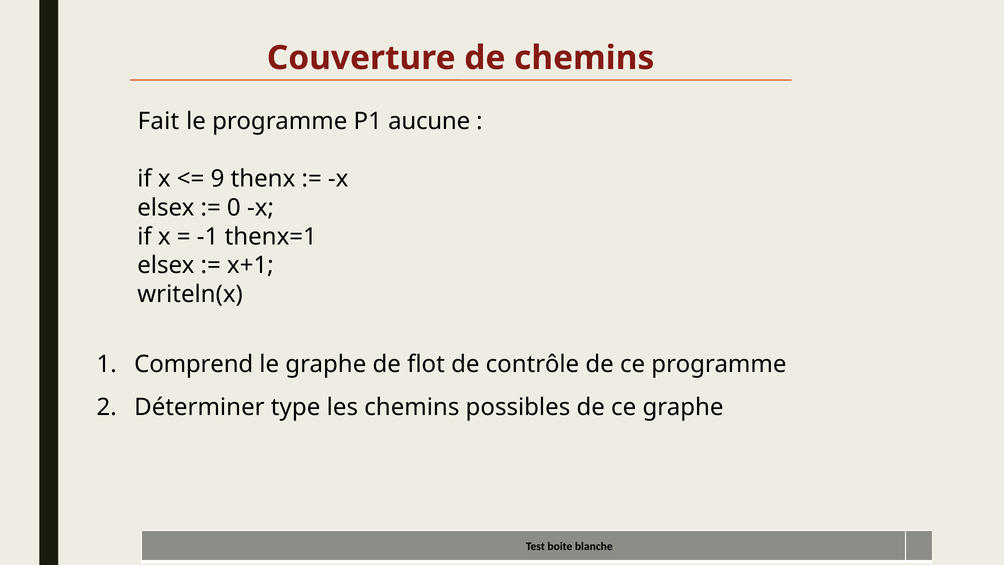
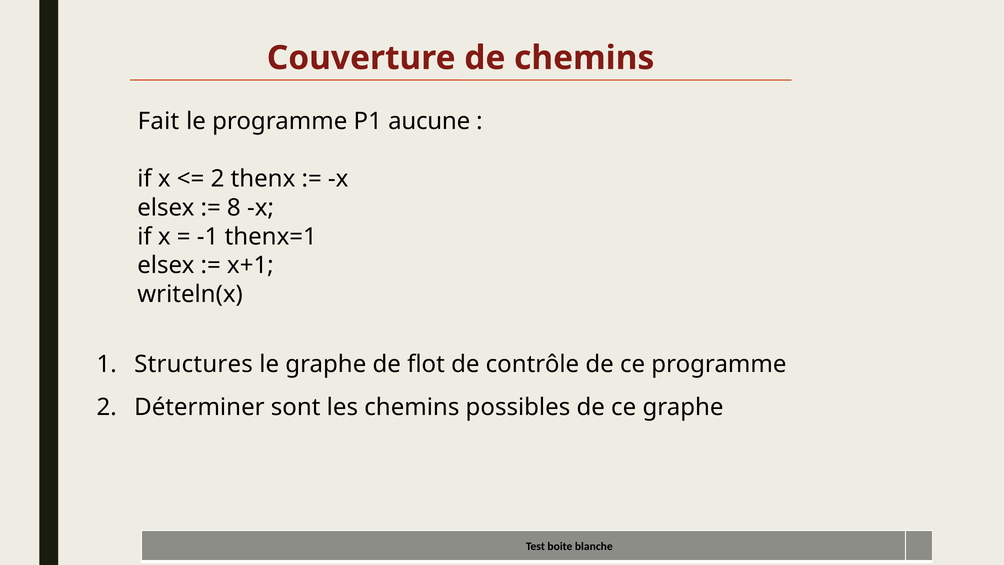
9: 9 -> 2 (218, 179)
0: 0 -> 8 (234, 208)
Comprend: Comprend -> Structures (194, 364)
type: type -> sont (296, 407)
